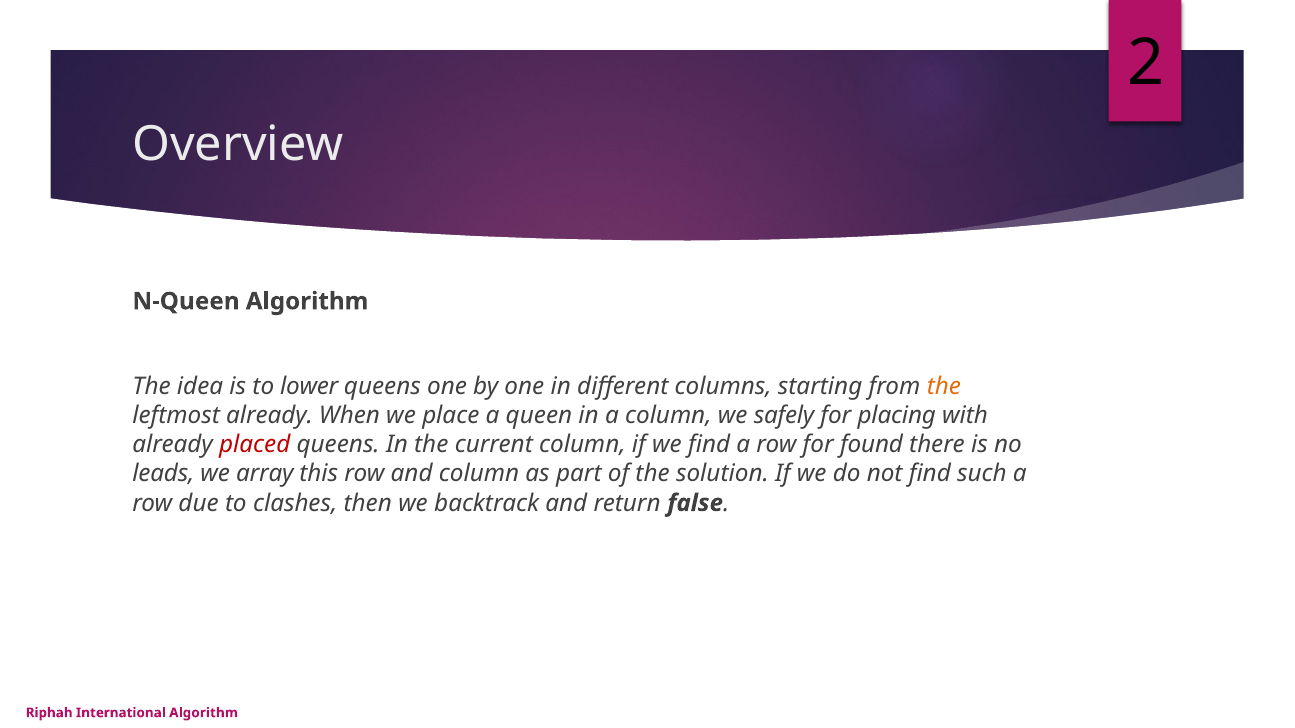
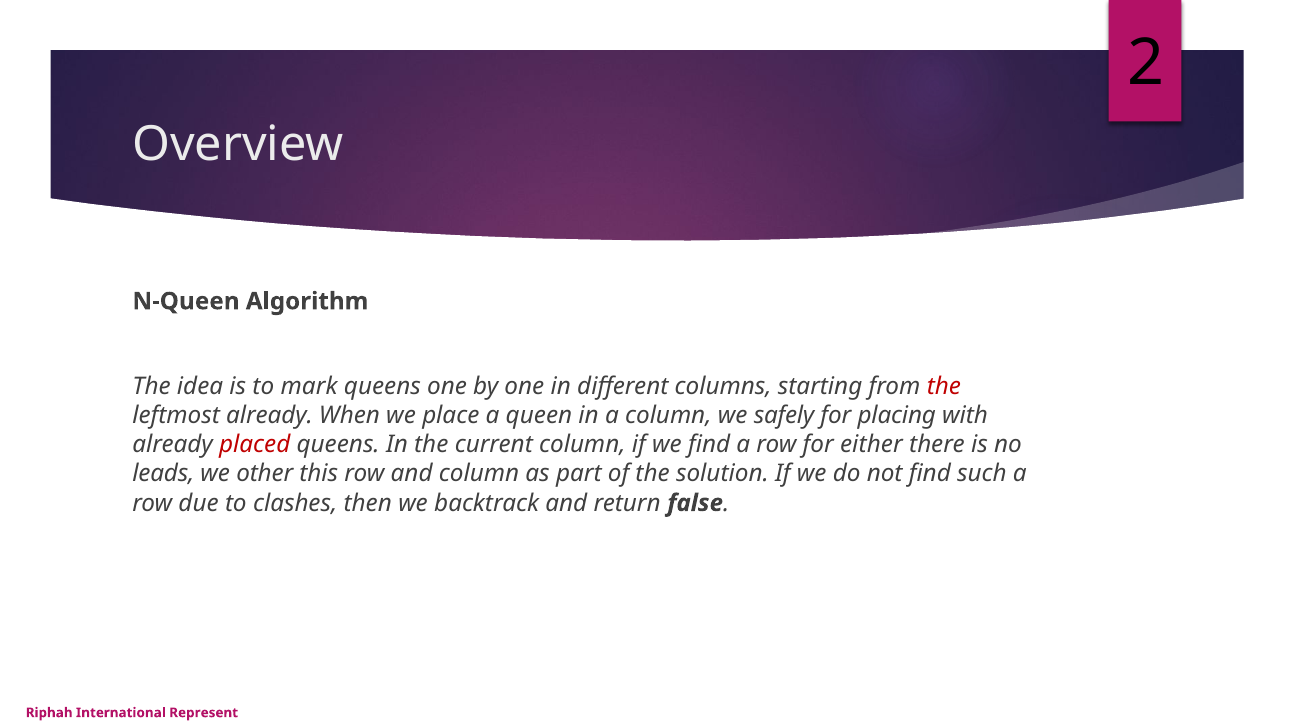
lower: lower -> mark (309, 387)
the colour: orange -> red (944, 387)
found: found -> either (871, 445)
array: array -> other (265, 474)
International Algorithm: Algorithm -> Represent (204, 713)
